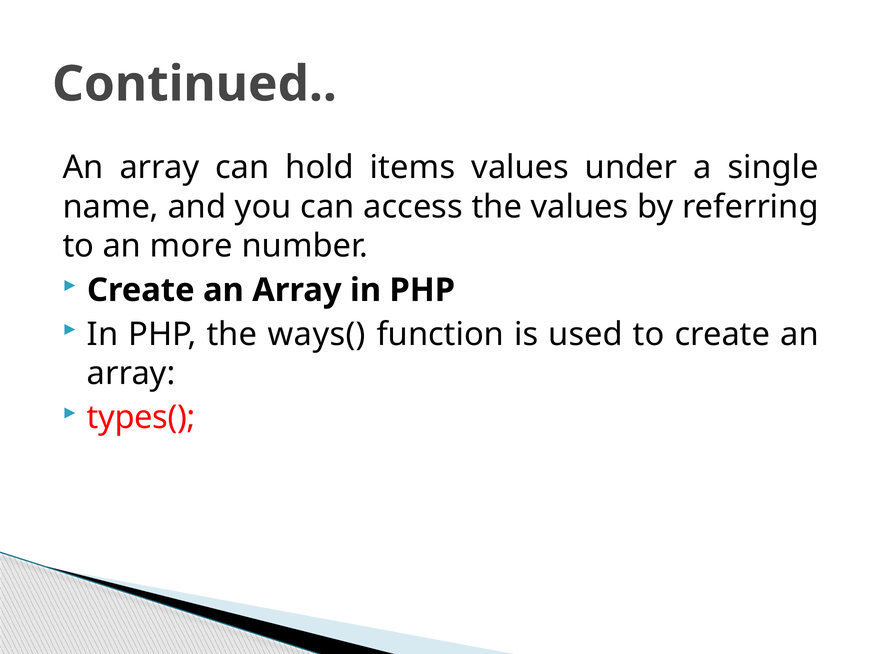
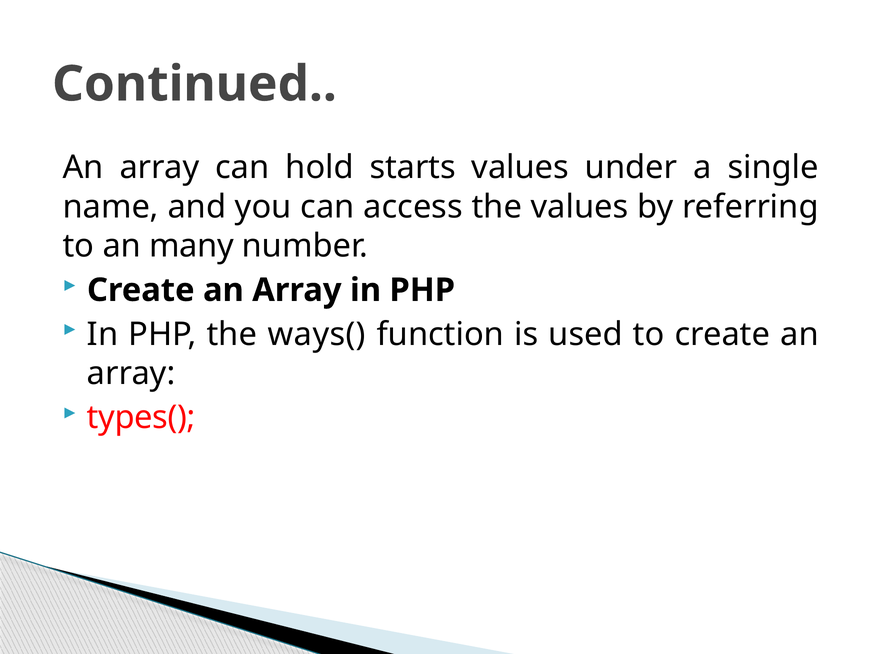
items: items -> starts (413, 167)
more: more -> many (192, 246)
